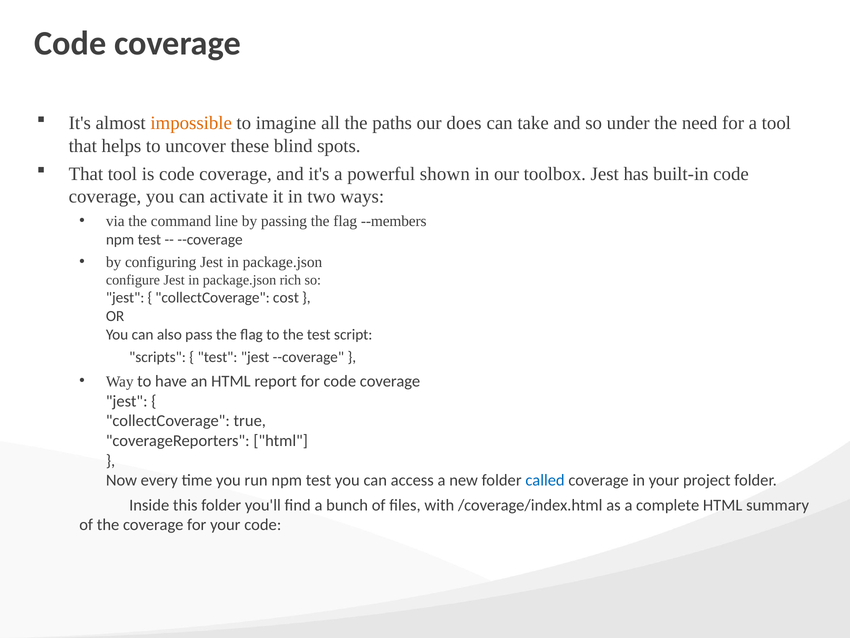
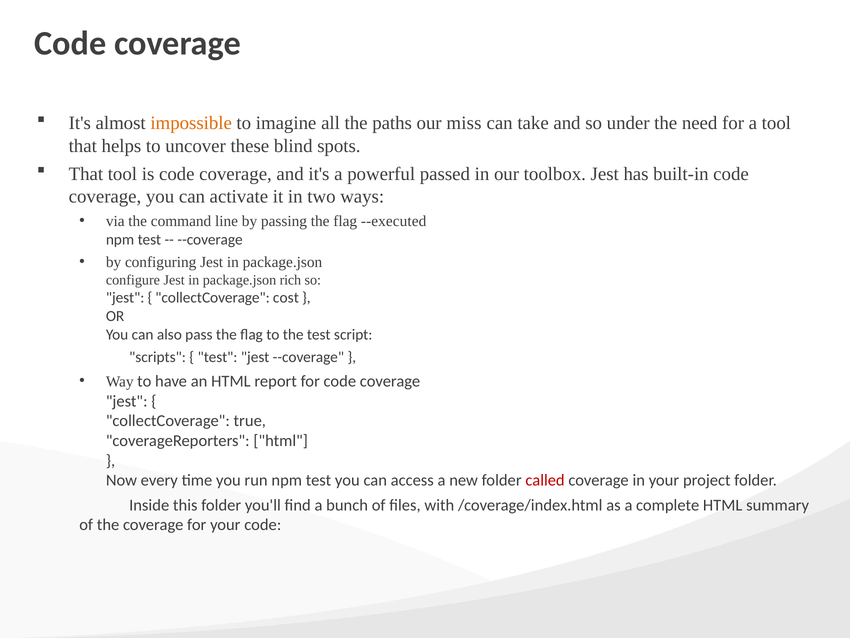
does: does -> miss (464, 123)
shown: shown -> passed (445, 174)
--members: --members -> --executed (394, 221)
called colour: blue -> red (545, 480)
